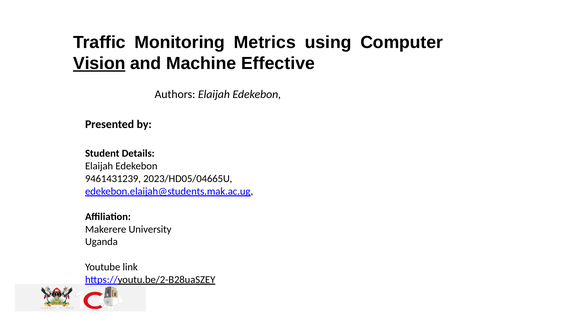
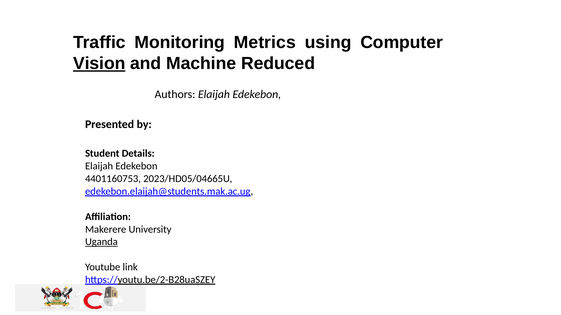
Effective: Effective -> Reduced (278, 64)
9461431239: 9461431239 -> 4401160753 (113, 179)
Uganda underline: none -> present (101, 242)
